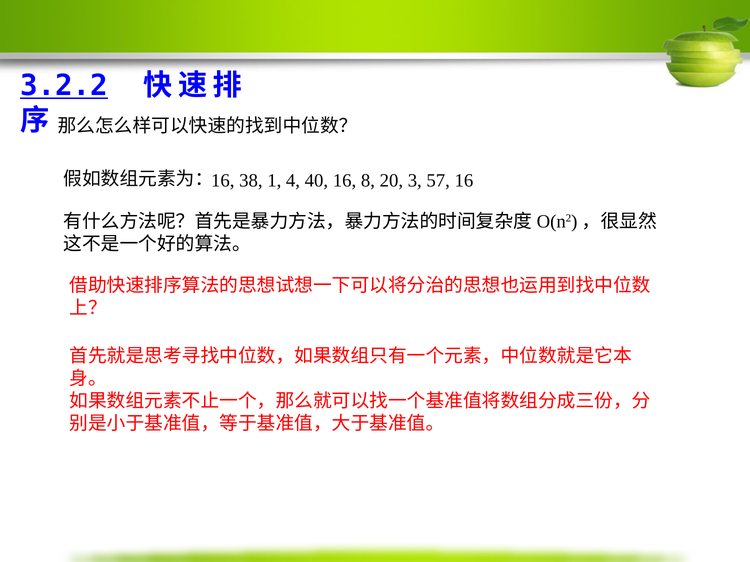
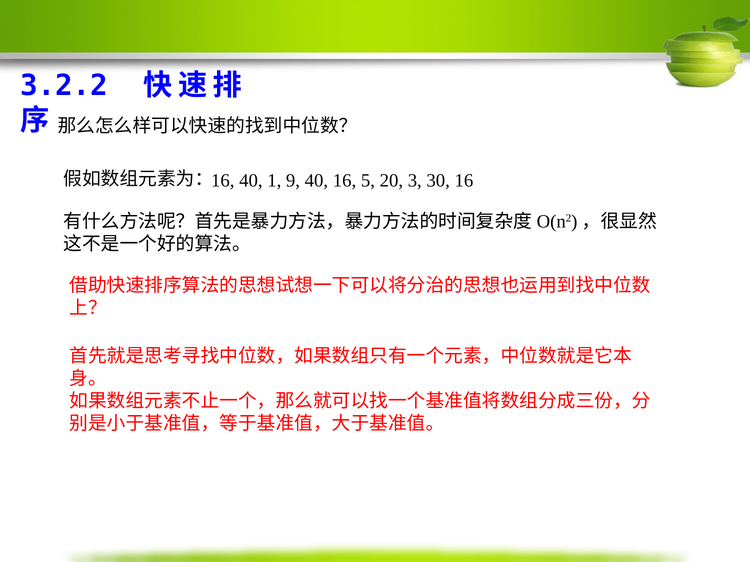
3.2.2 underline: present -> none (64, 86)
38: 38 -> 40 (251, 181)
4: 4 -> 9 (293, 181)
8: 8 -> 5 (368, 181)
57: 57 -> 30 (438, 181)
